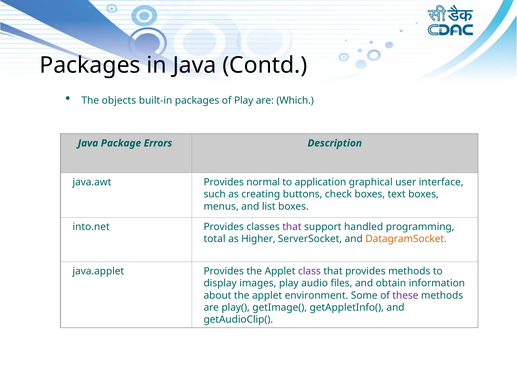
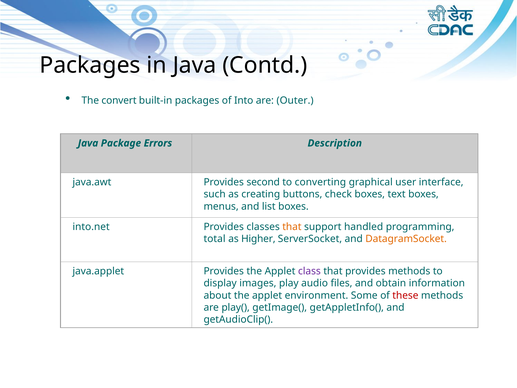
objects: objects -> convert (119, 100)
of Play: Play -> Into (244, 100)
Which: Which -> Outer (295, 100)
normal: normal -> second (263, 182)
application: application -> converting (320, 182)
that colour: purple -> orange (292, 227)
these colour: purple -> red (405, 295)
